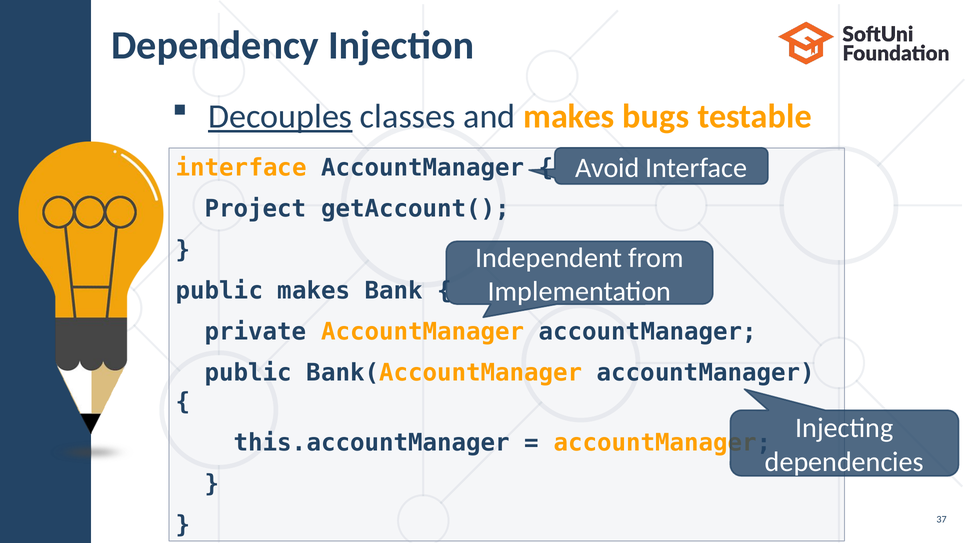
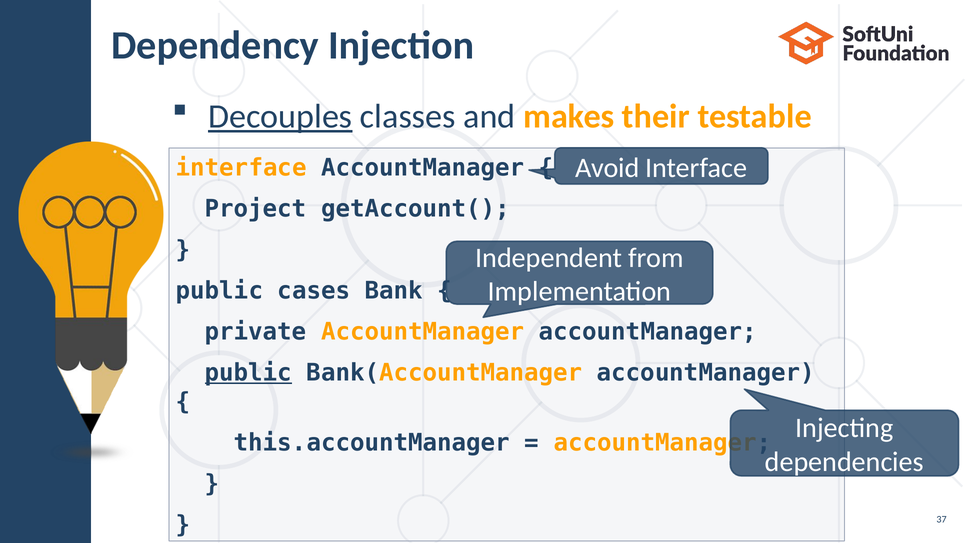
bugs: bugs -> their (656, 117)
public makes: makes -> cases (314, 291)
public underline: none -> present (248, 373)
